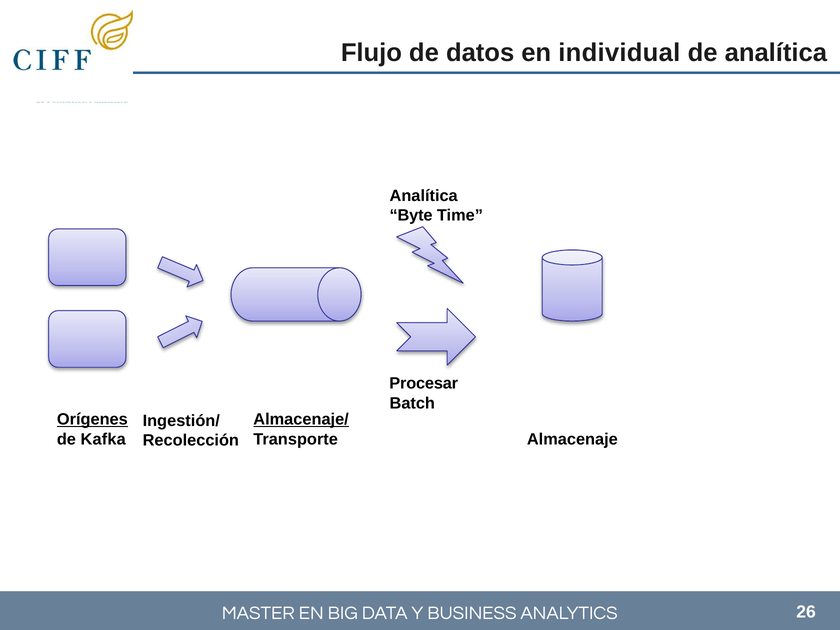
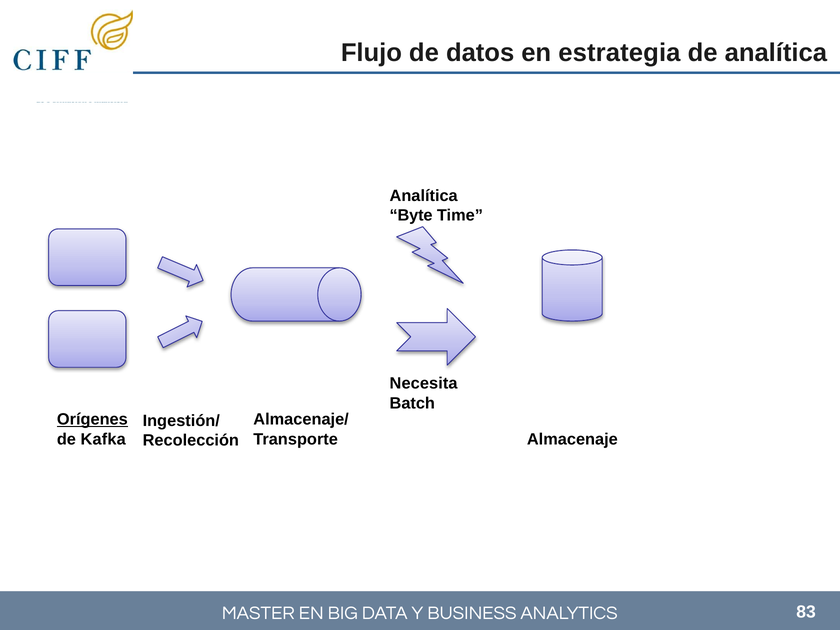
individual: individual -> estrategia (619, 53)
Procesar: Procesar -> Necesita (424, 384)
Almacenaje/ underline: present -> none (301, 420)
26: 26 -> 83 (806, 612)
